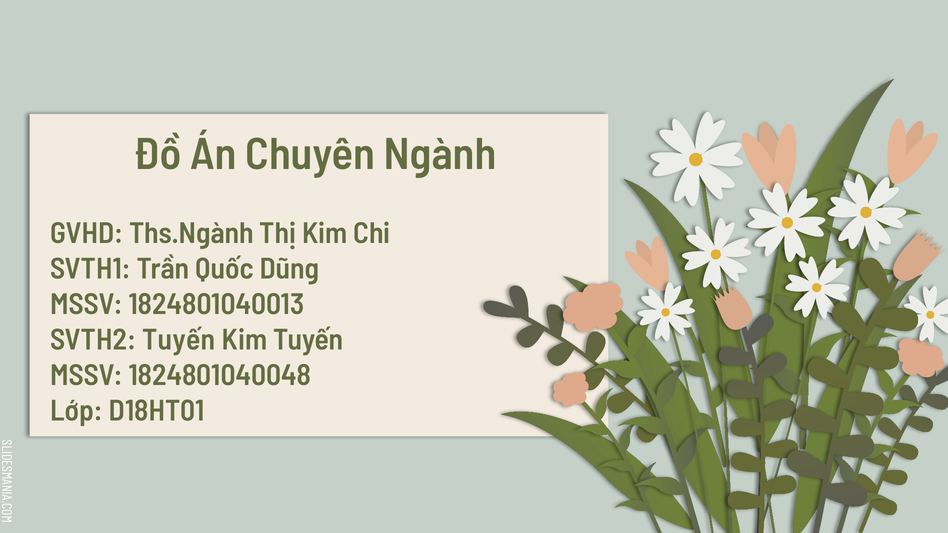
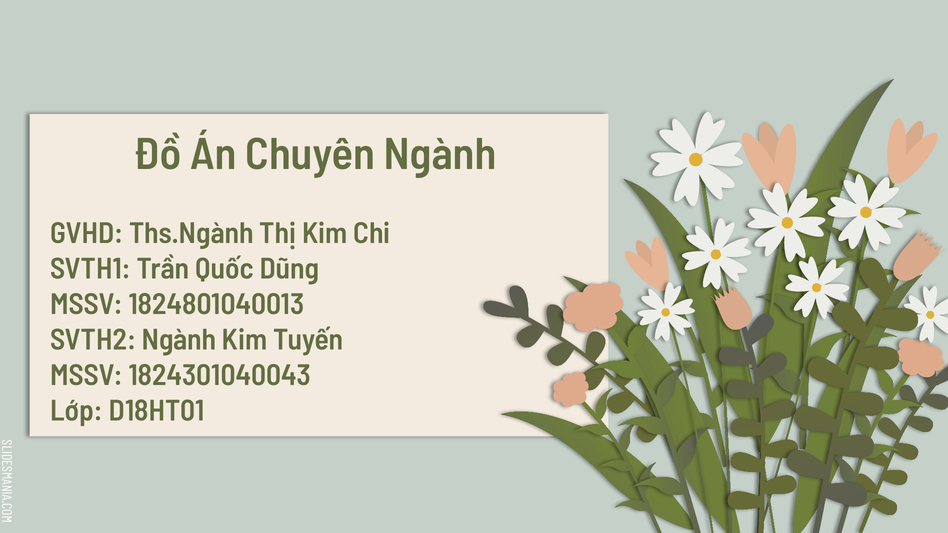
SVTH2 Tuyến: Tuyến -> Ngành (179, 340)
1824801040048: 1824801040048 -> 1824301040043 (220, 376)
